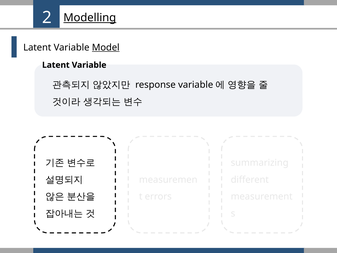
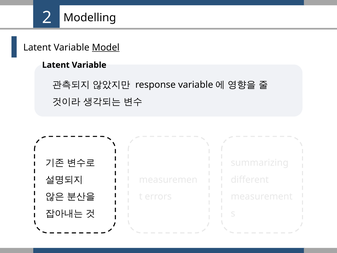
Modelling underline: present -> none (90, 18)
